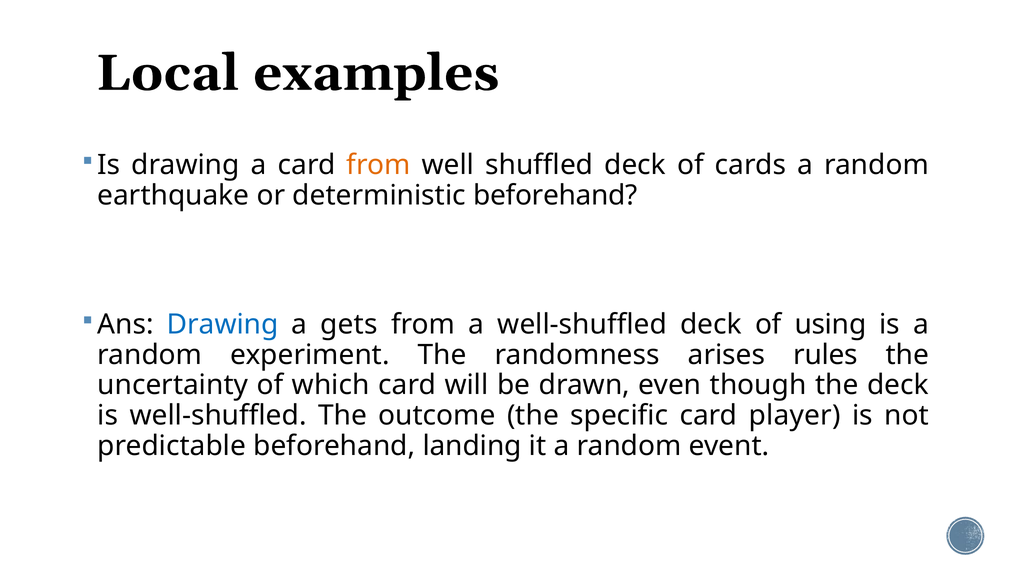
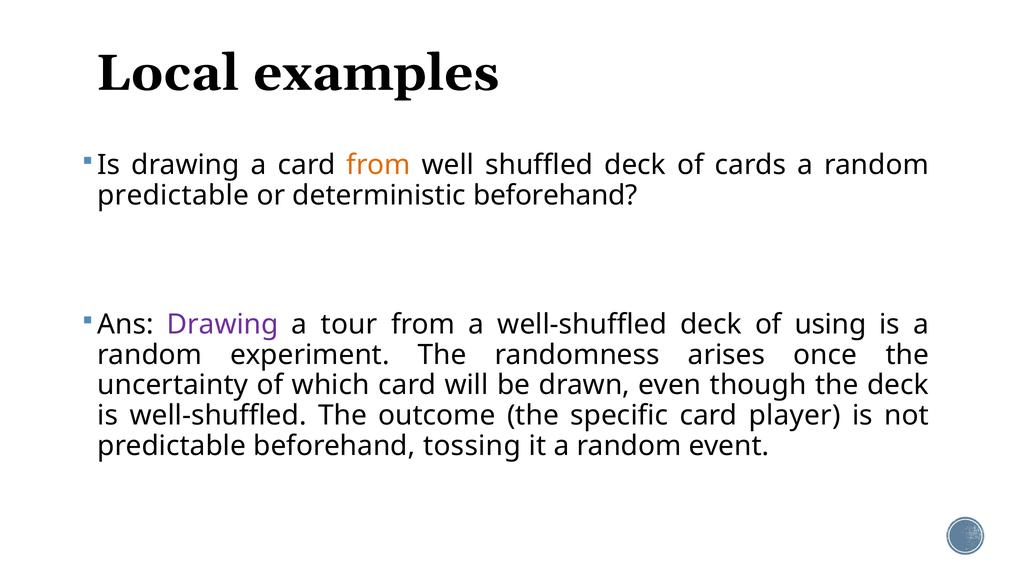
earthquake: earthquake -> predictable (173, 195)
Drawing colour: blue -> purple (223, 325)
gets: gets -> tour (349, 325)
rules: rules -> once (825, 355)
landing: landing -> tossing (472, 446)
